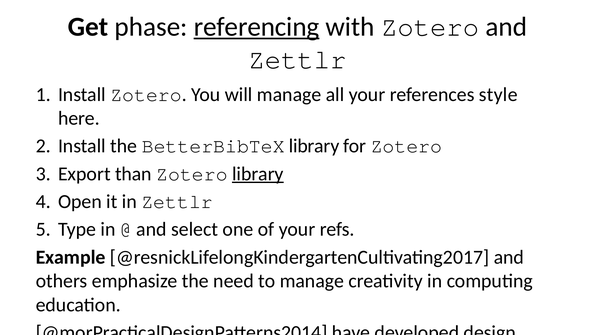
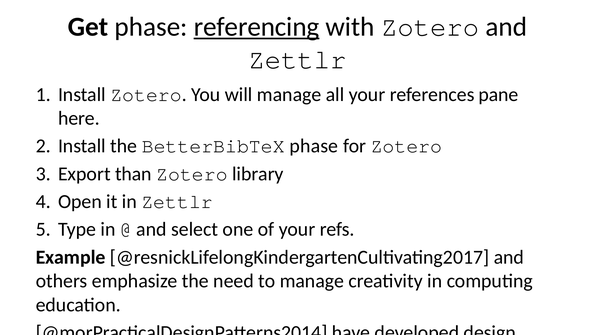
style: style -> pane (498, 94)
BetterBibTeX library: library -> phase (314, 146)
library underline: present -> none (258, 174)
